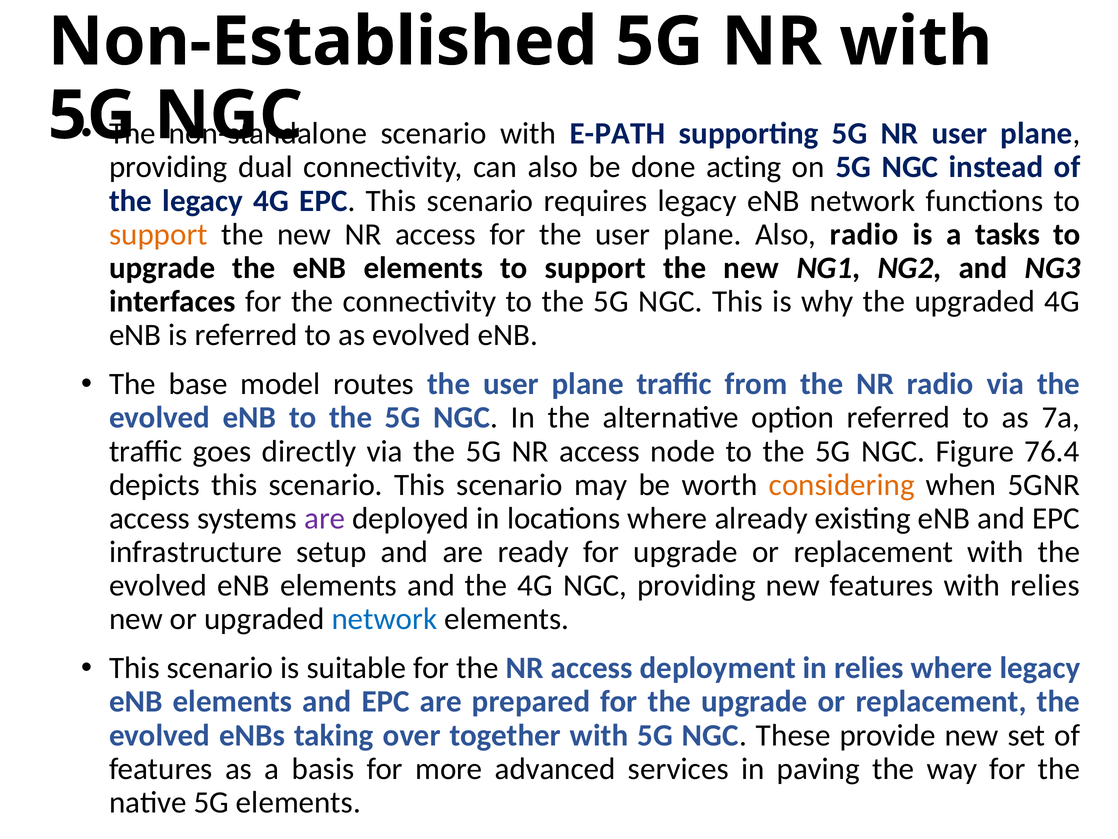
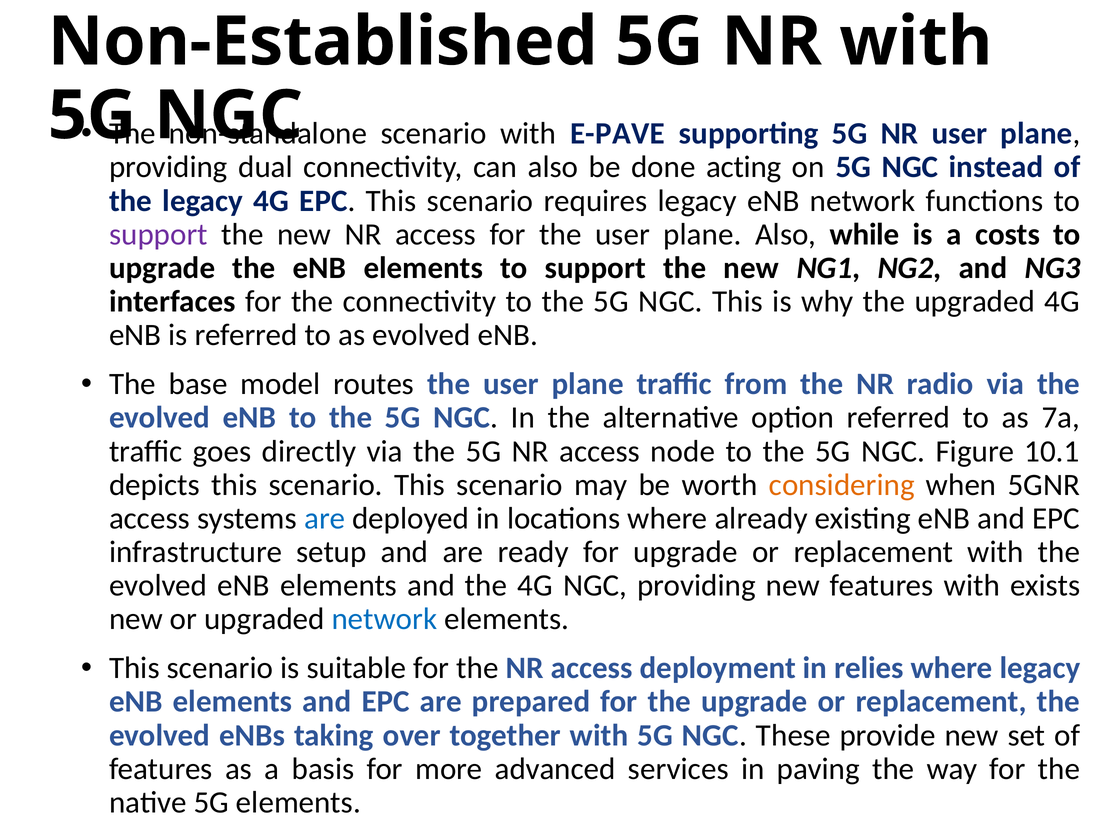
E-PATH: E-PATH -> E-PAVE (618, 134)
support colour: orange -> purple (158, 234)
Also radio: radio -> while (865, 234)
tasks: tasks -> costs (1008, 234)
76.4: 76.4 -> 10.1 (1052, 451)
are colour: purple -> blue (325, 518)
with relies: relies -> exists (1045, 585)
